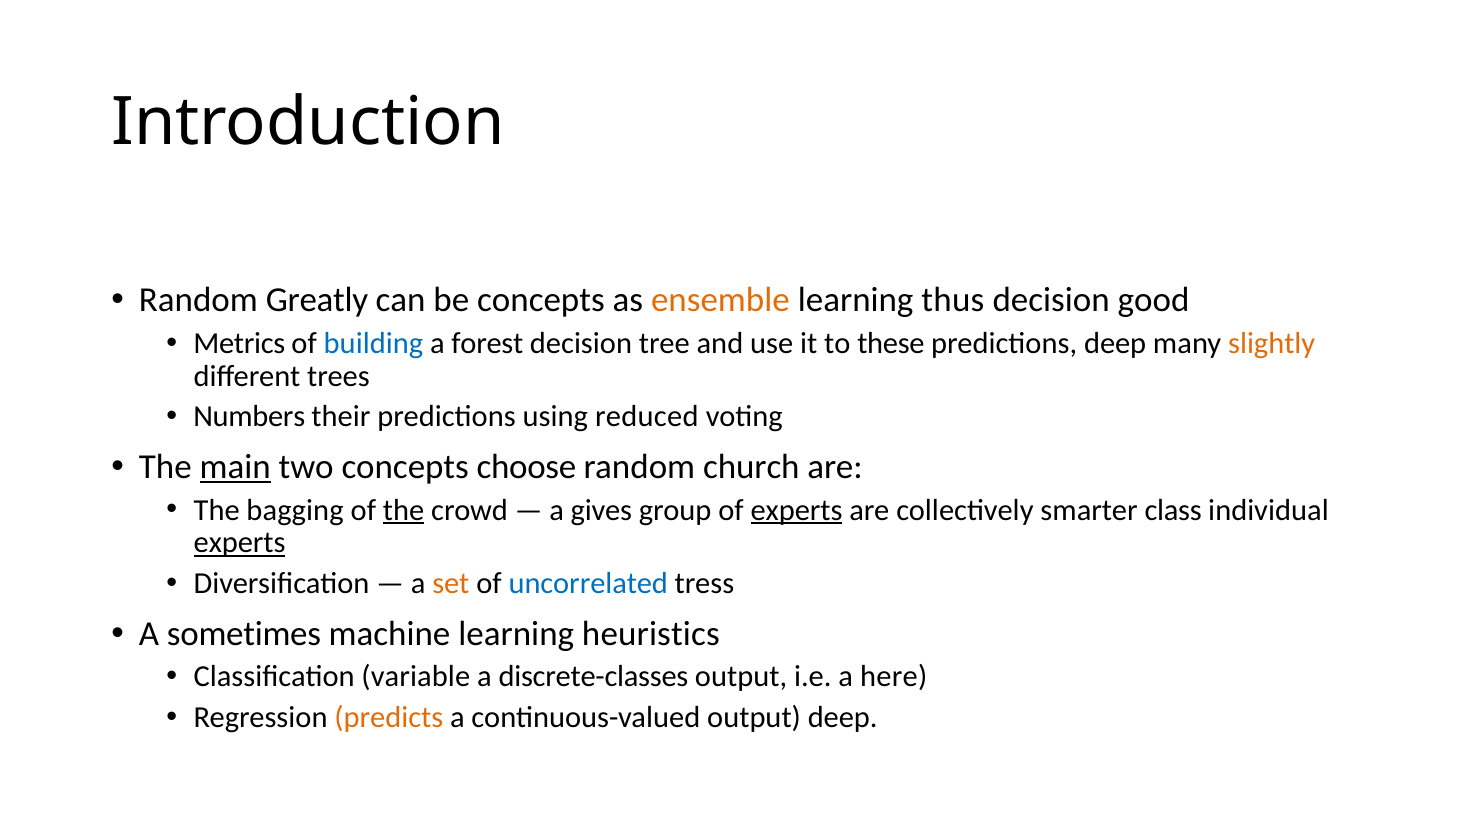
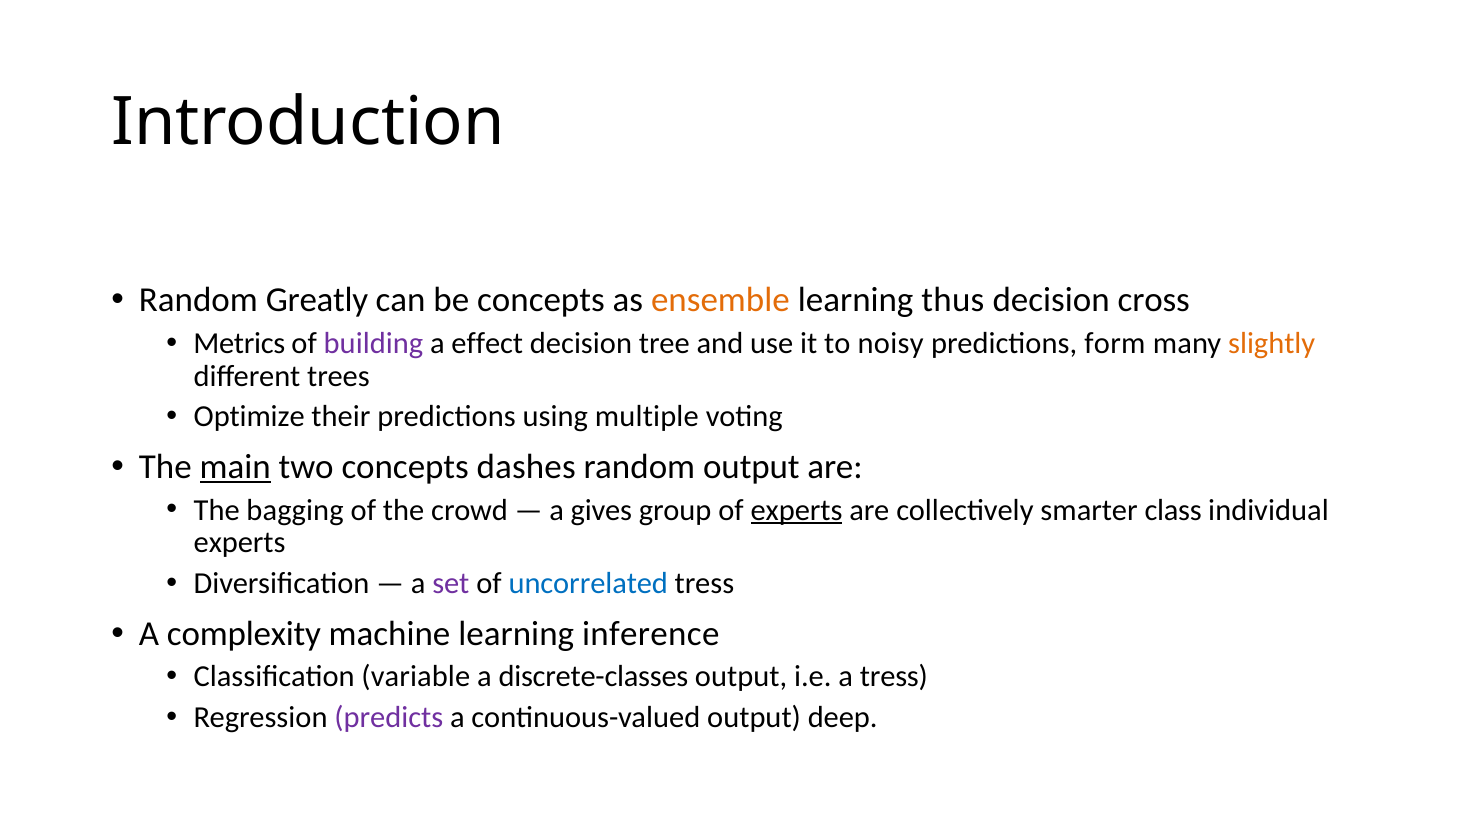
good: good -> cross (1154, 300)
building colour: blue -> purple (373, 343)
forest: forest -> effect (487, 343)
these: these -> noisy (891, 343)
predictions deep: deep -> form (1115, 343)
Numbers: Numbers -> Optimize (249, 417)
reduced: reduced -> multiple (647, 417)
choose: choose -> dashes (526, 467)
random church: church -> output (751, 467)
the underline: present -> none (404, 510)
experts underline: present -> none (240, 543)
set colour: orange -> purple (451, 584)
sometimes: sometimes -> complexity (244, 634)
heuristics: heuristics -> inference (651, 634)
a here: here -> tress (894, 677)
predicts colour: orange -> purple (389, 718)
